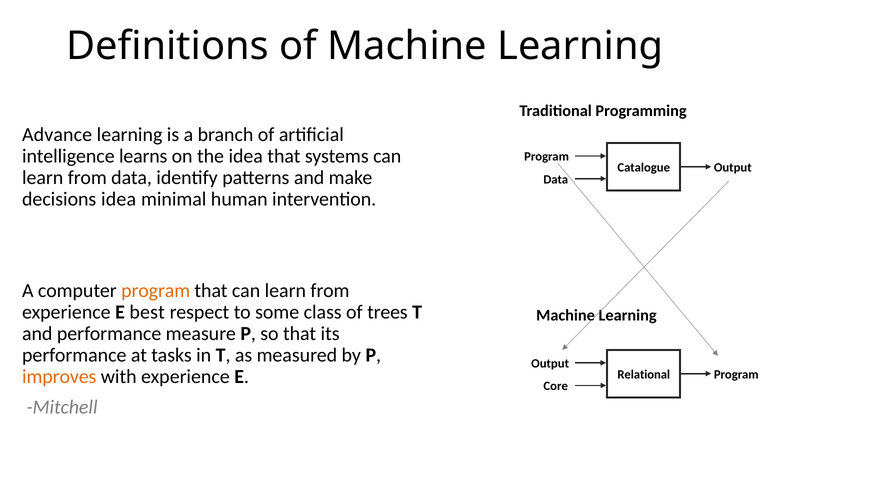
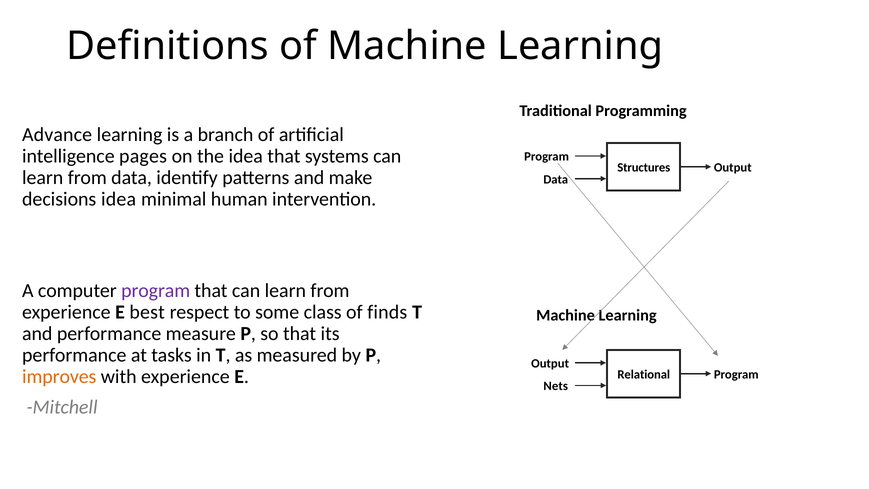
learns: learns -> pages (143, 156)
Catalogue: Catalogue -> Structures (644, 167)
program colour: orange -> purple (156, 291)
trees: trees -> finds (387, 312)
Core: Core -> Nets (556, 386)
